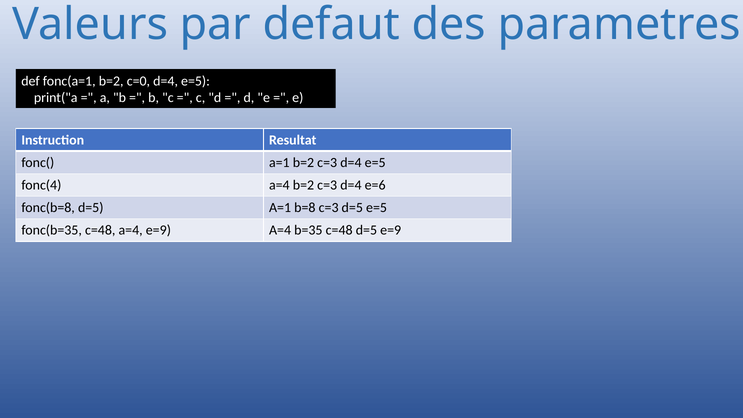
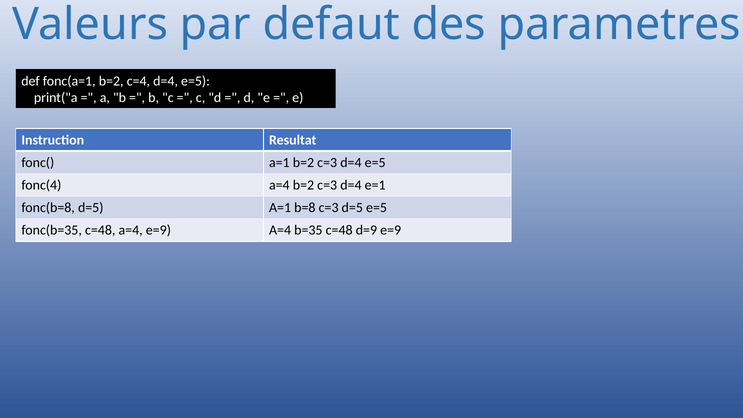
c=0: c=0 -> c=4 (138, 81)
e=6: e=6 -> e=1 (375, 185)
c=48 d=5: d=5 -> d=9 (366, 230)
